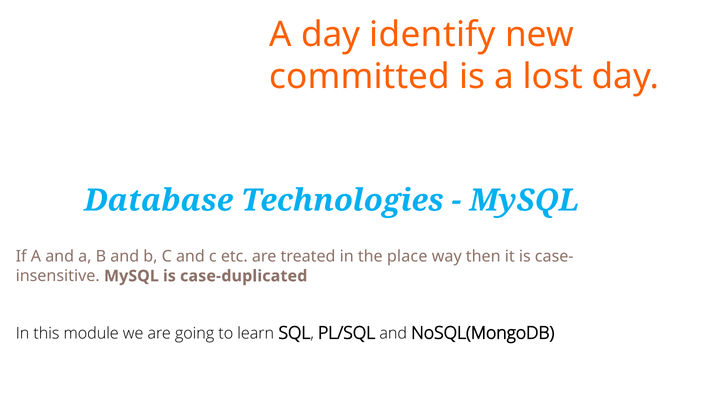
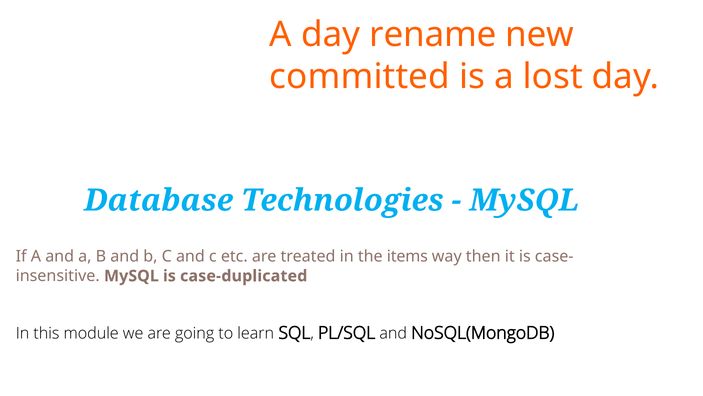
identify: identify -> rename (433, 35)
place: place -> items (407, 256)
